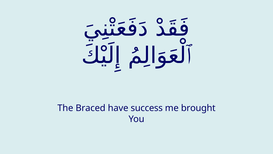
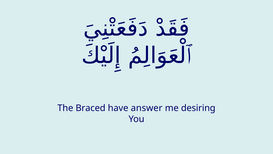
success: success -> answer (147, 108)
brought: brought -> desiring (198, 108)
